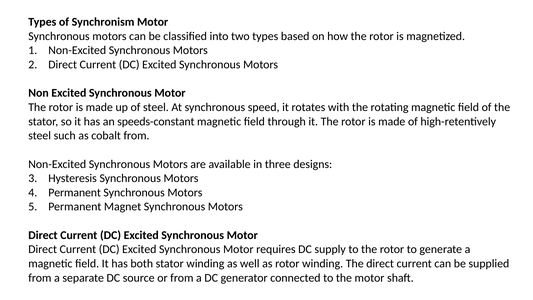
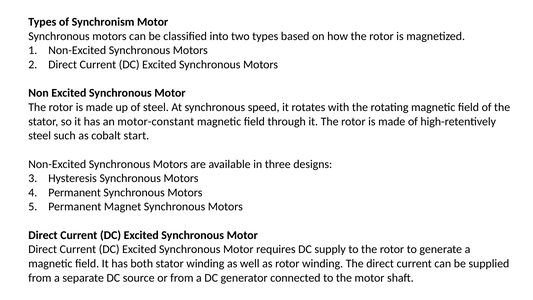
speeds-constant: speeds-constant -> motor-constant (156, 121)
cobalt from: from -> start (136, 136)
